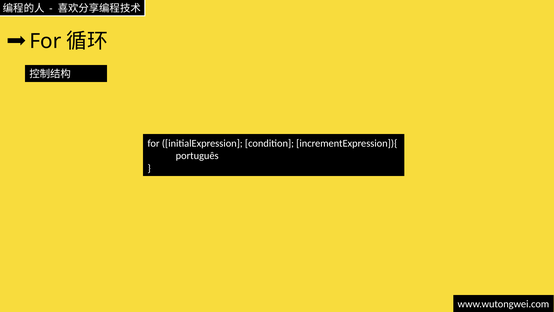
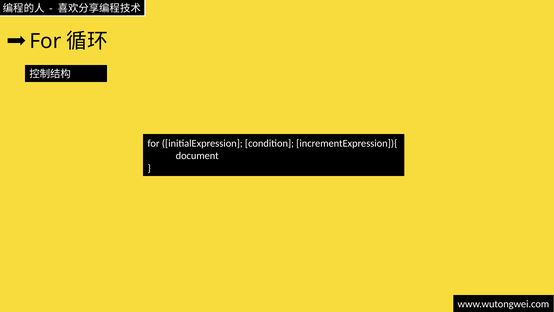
português: português -> document (197, 156)
